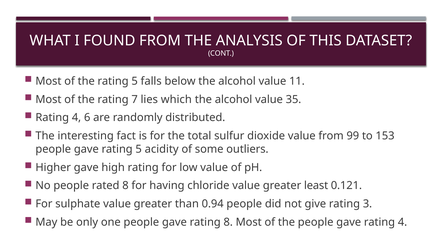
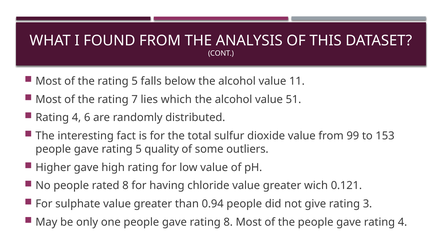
35: 35 -> 51 (293, 99)
acidity: acidity -> quality (162, 149)
least: least -> wich (316, 185)
